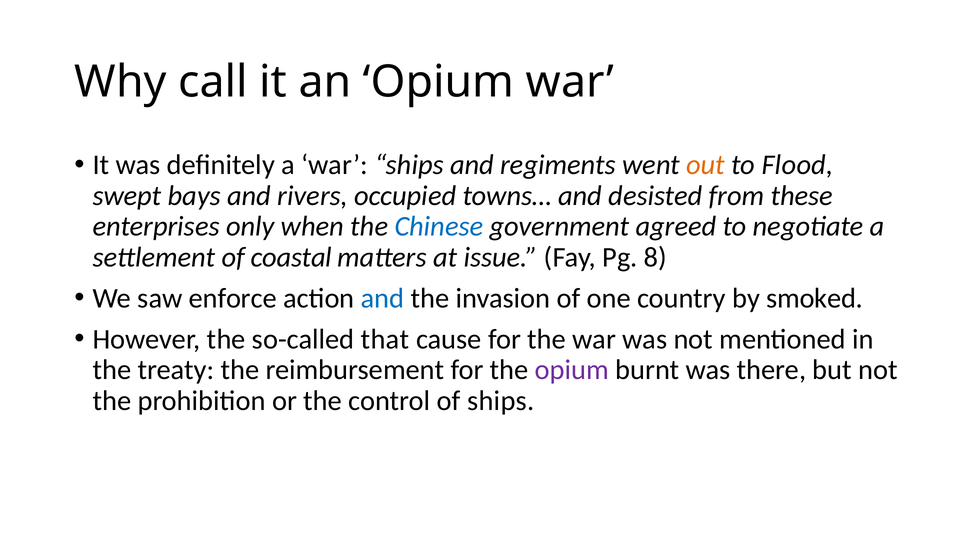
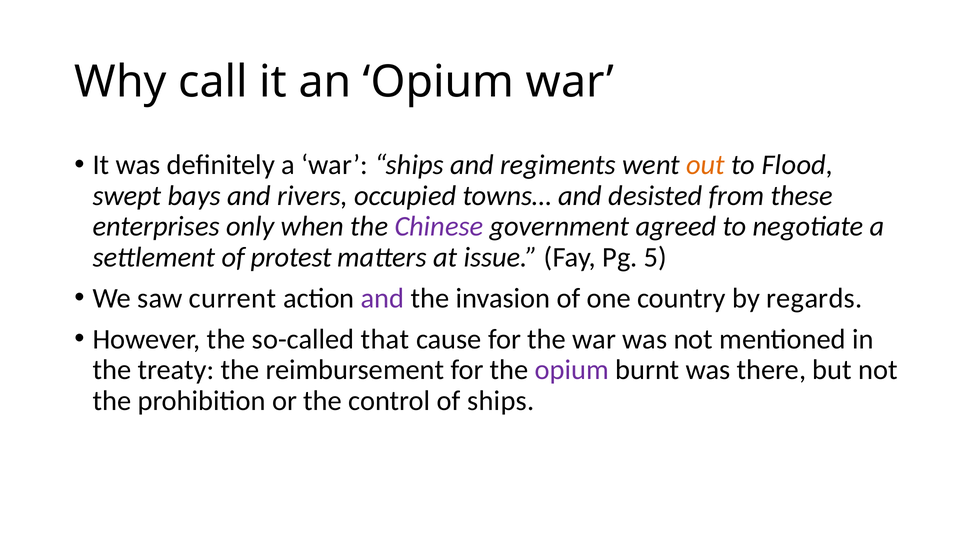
Chinese colour: blue -> purple (439, 227)
coastal: coastal -> protest (291, 257)
8: 8 -> 5 (655, 257)
enforce: enforce -> current (233, 298)
and colour: blue -> purple (383, 298)
smoked: smoked -> regards (814, 298)
